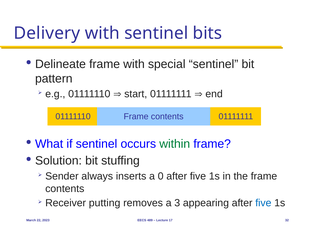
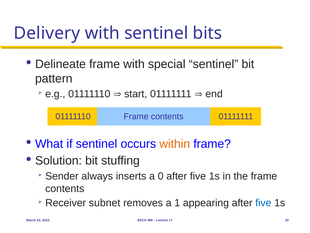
within colour: green -> orange (175, 144)
putting: putting -> subnet (105, 203)
3: 3 -> 1 (177, 203)
